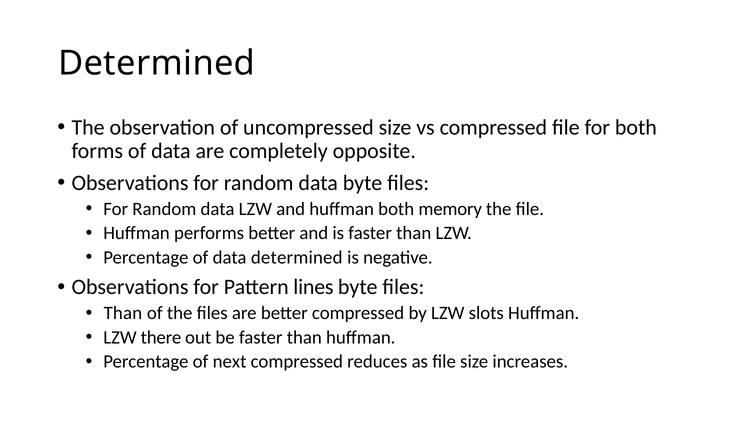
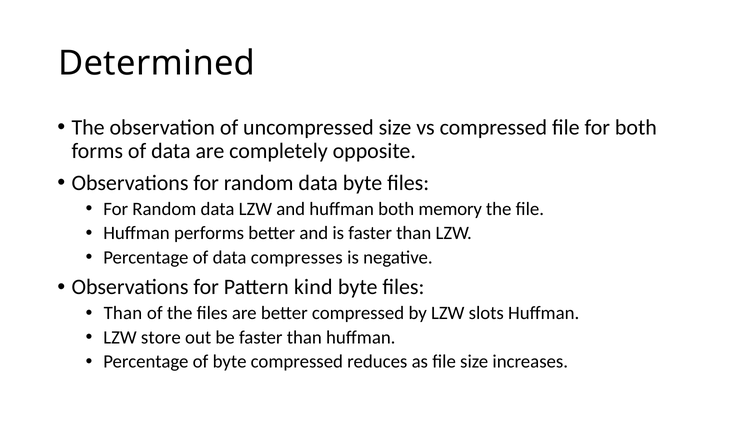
data determined: determined -> compresses (297, 257)
lines: lines -> kind (313, 287)
there: there -> store (161, 337)
of next: next -> byte (230, 361)
